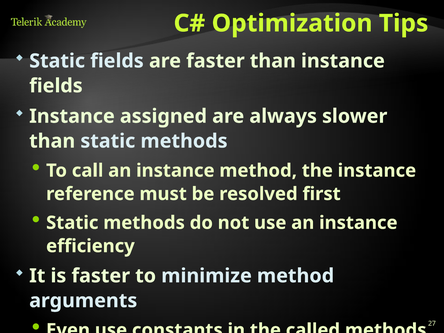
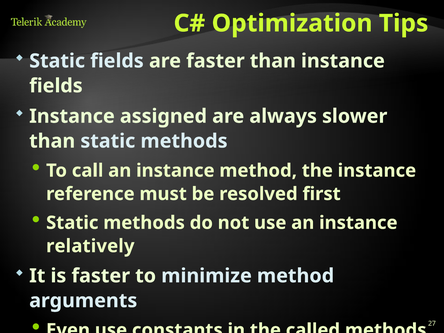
efficiency: efficiency -> relatively (90, 246)
